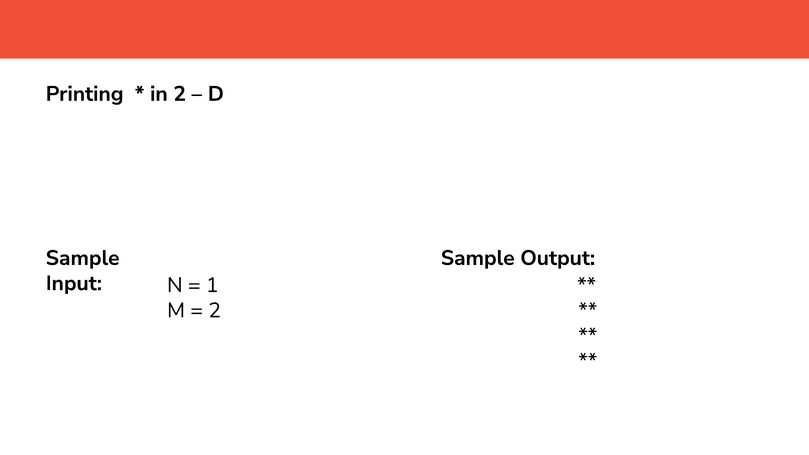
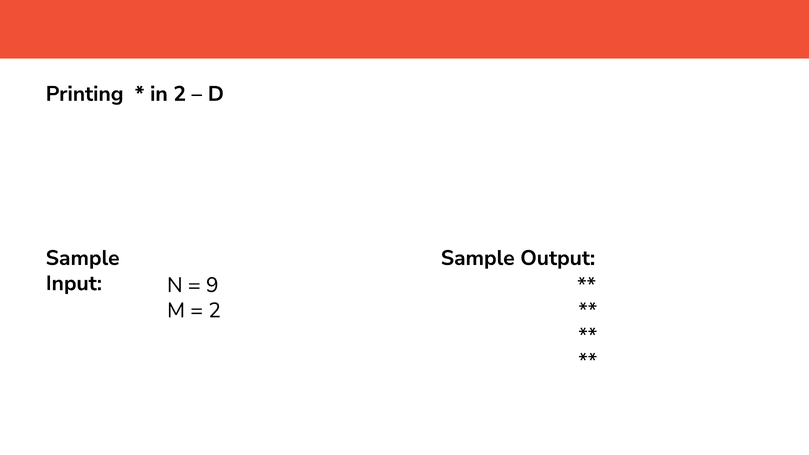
1: 1 -> 9 (212, 285)
